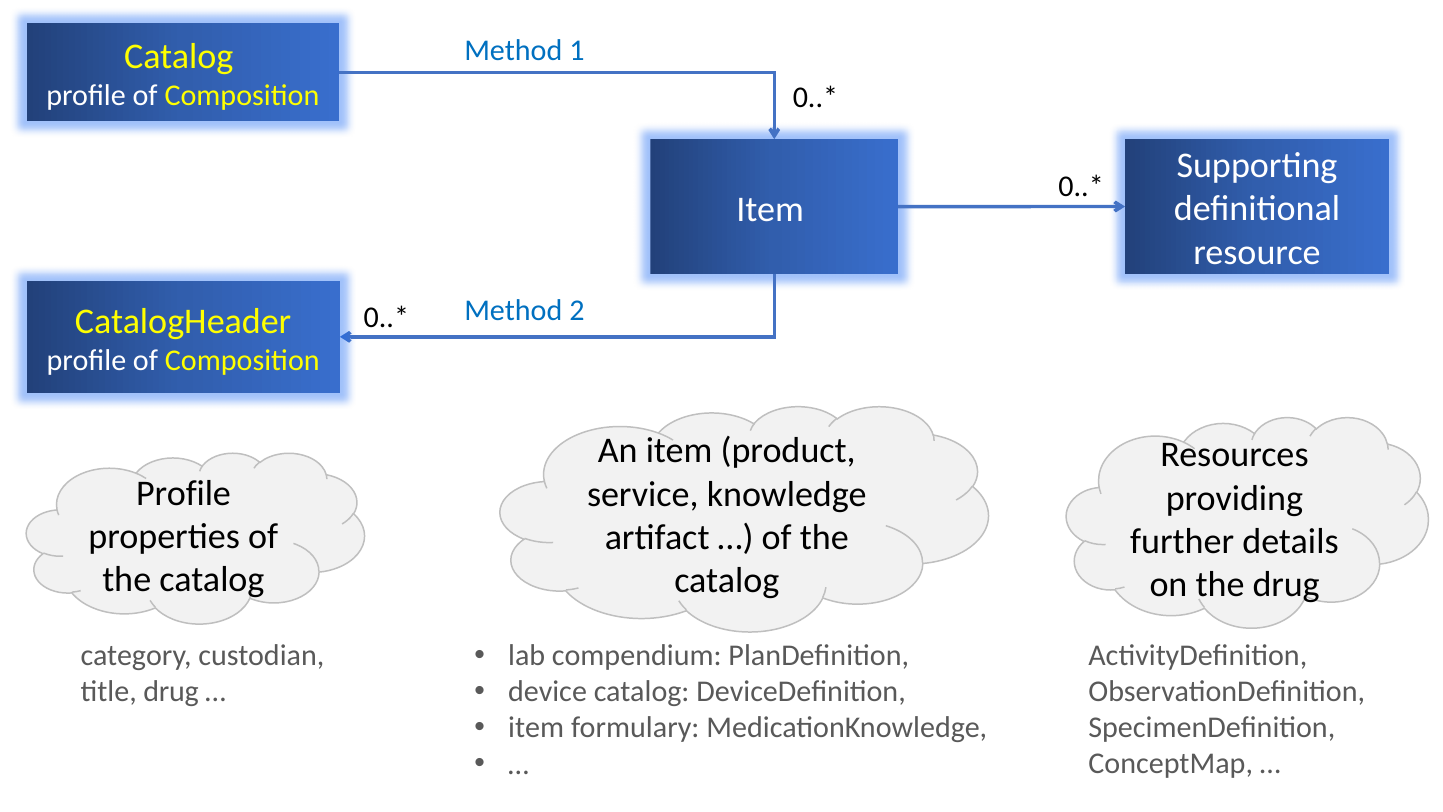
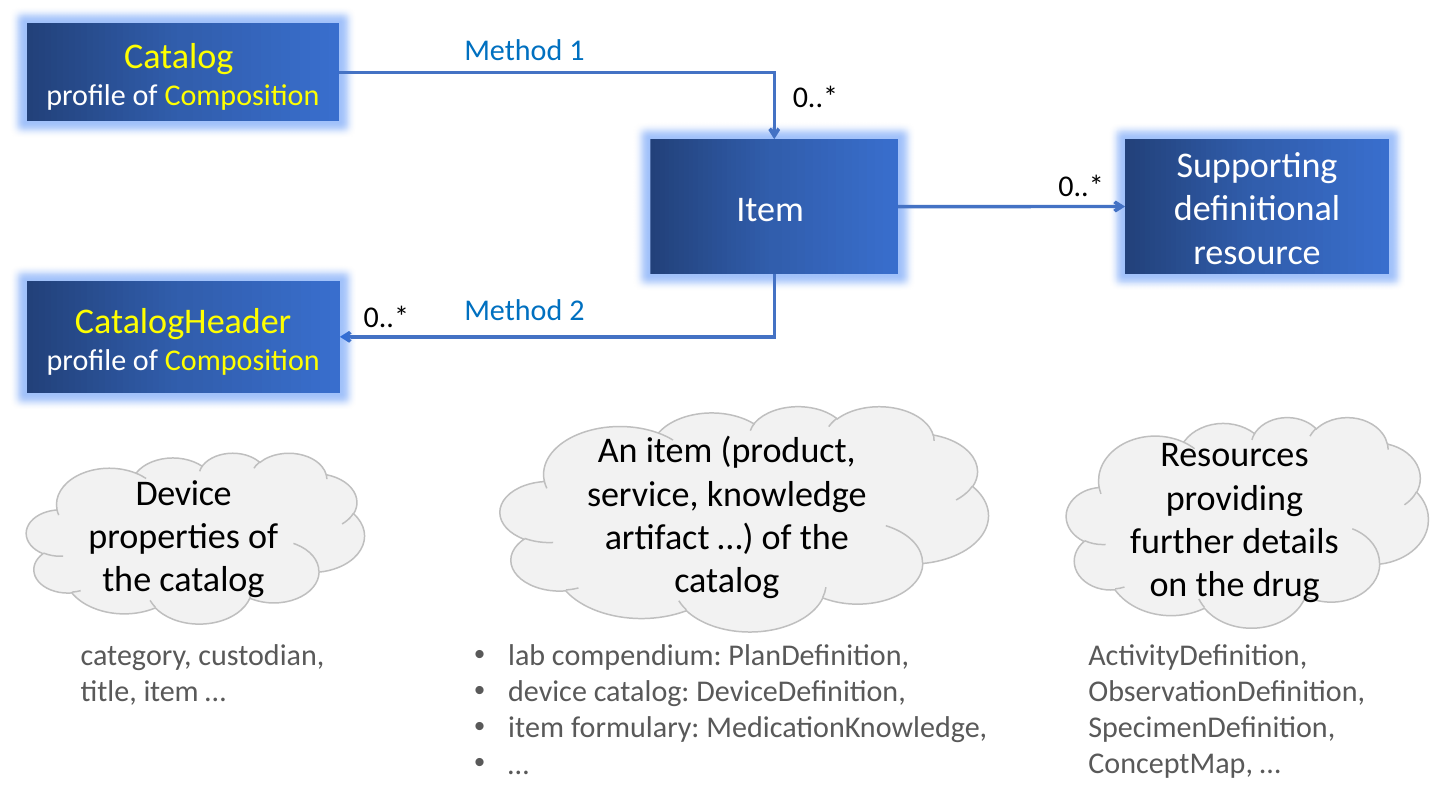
Profile: Profile -> Device (184, 493)
title drug: drug -> item (171, 691)
